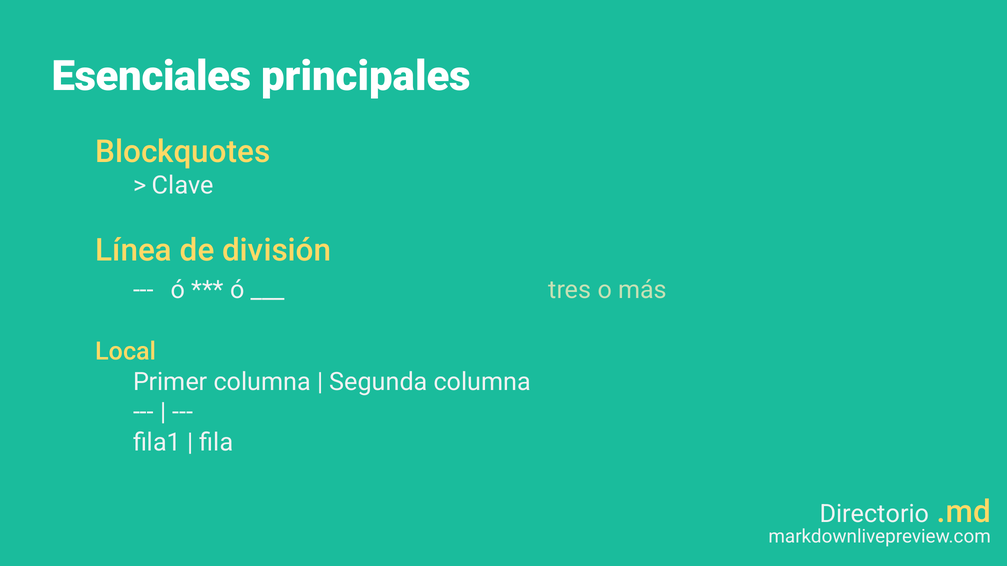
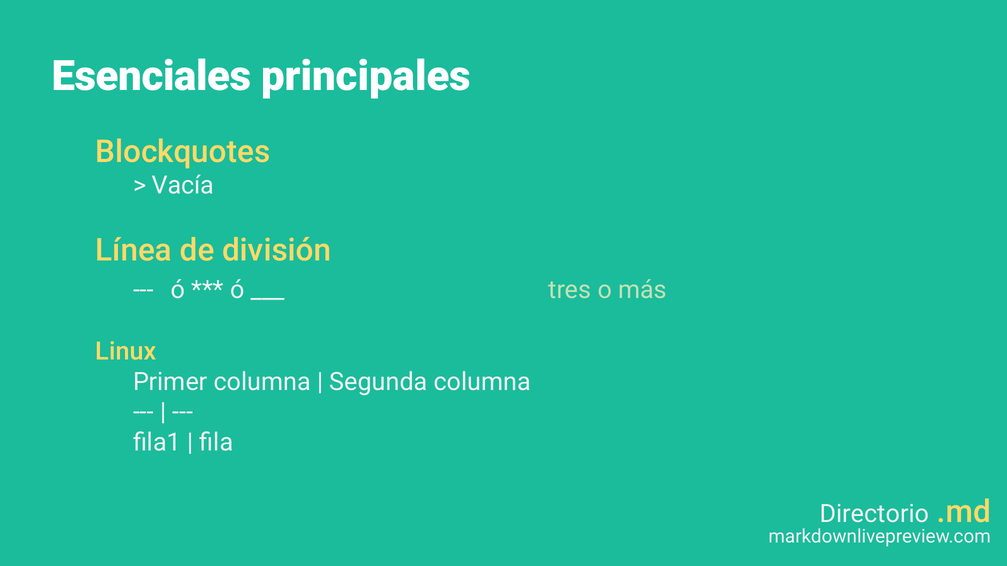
Clave: Clave -> Vacía (183, 186)
Local: Local -> Linux (126, 352)
